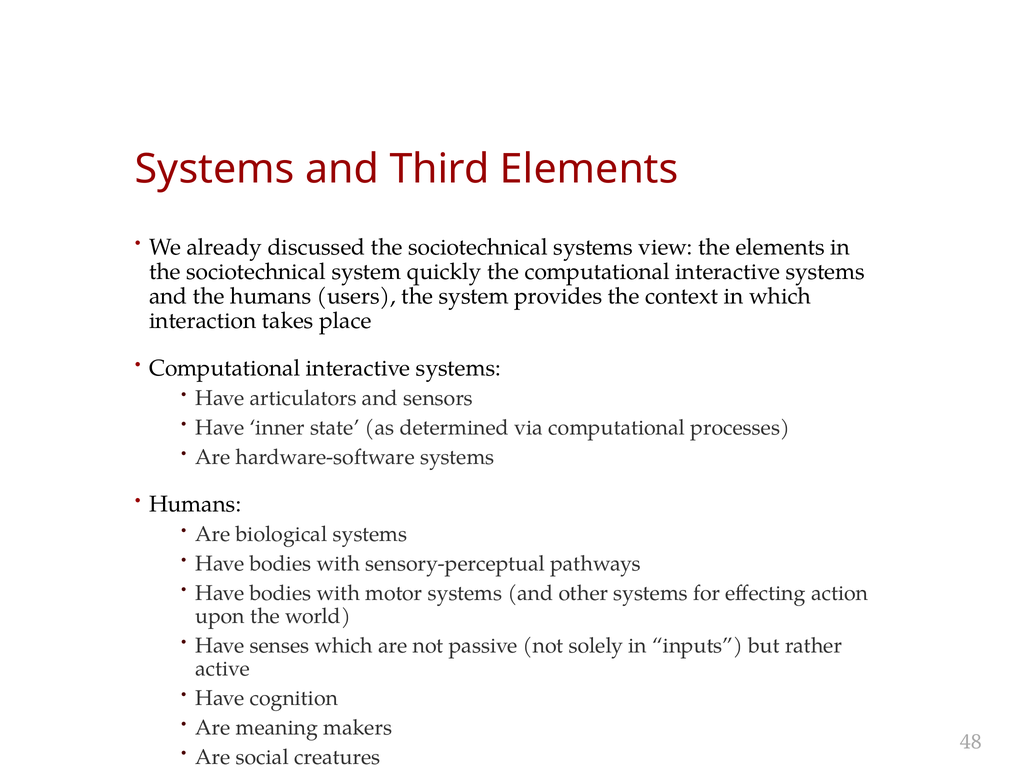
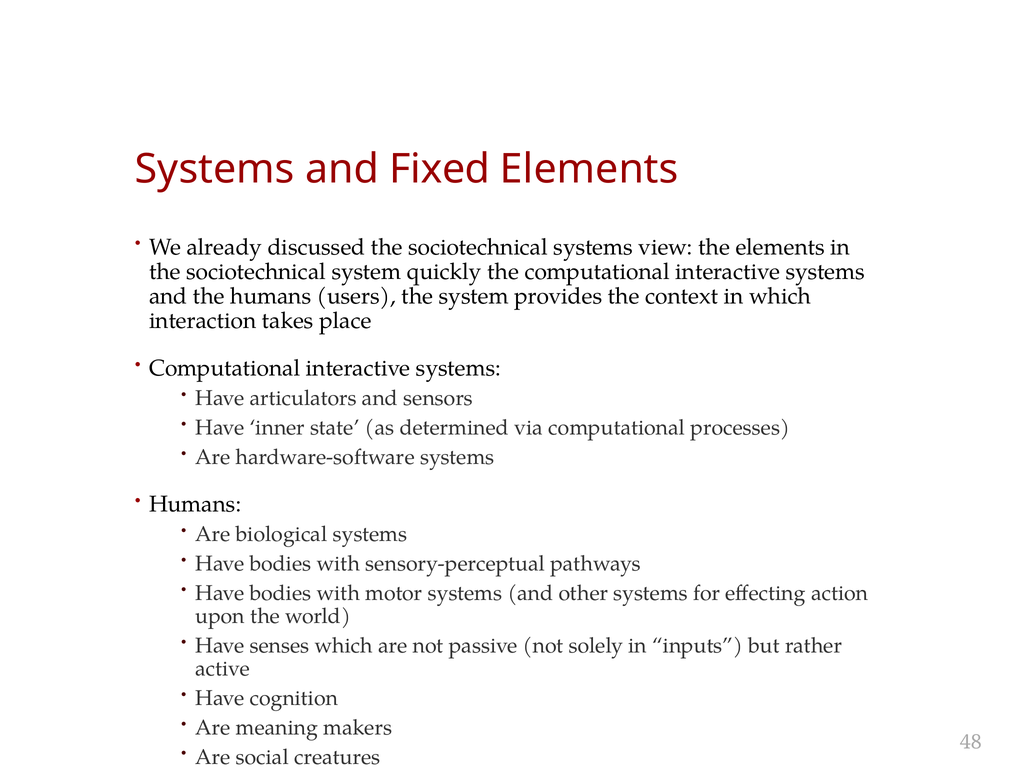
Third: Third -> Fixed (440, 169)
